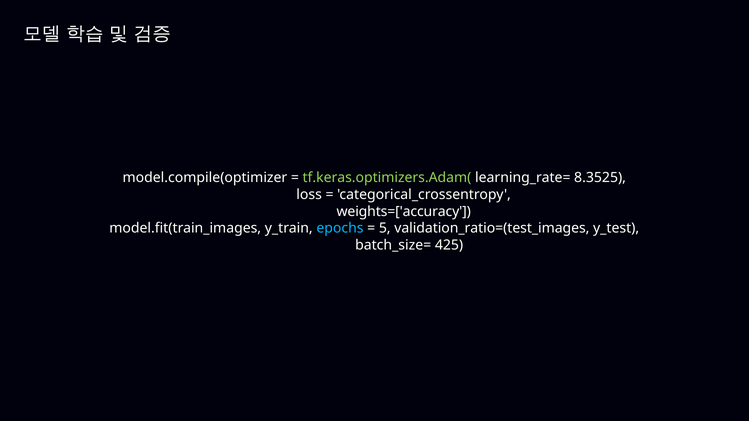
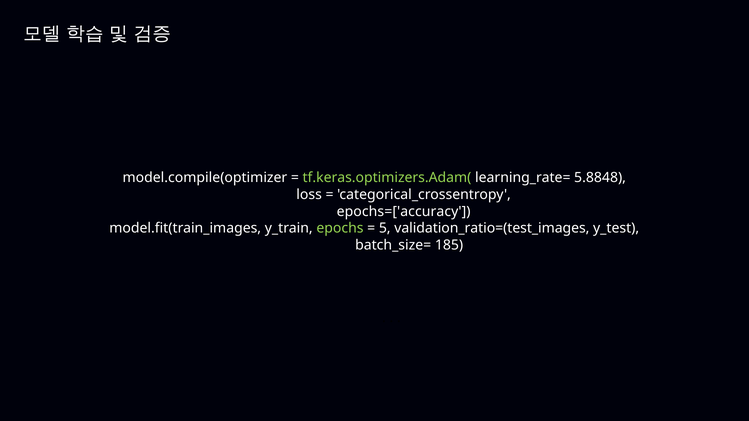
8.3525: 8.3525 -> 5.8848 (600, 178)
weights=['accuracy: weights=['accuracy -> epochs=['accuracy (404, 212)
epochs colour: light blue -> light green (340, 228)
425: 425 -> 185 (449, 245)
